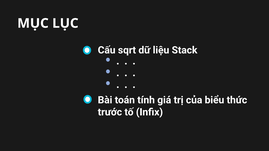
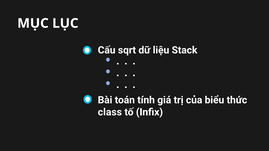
trước: trước -> class (110, 112)
